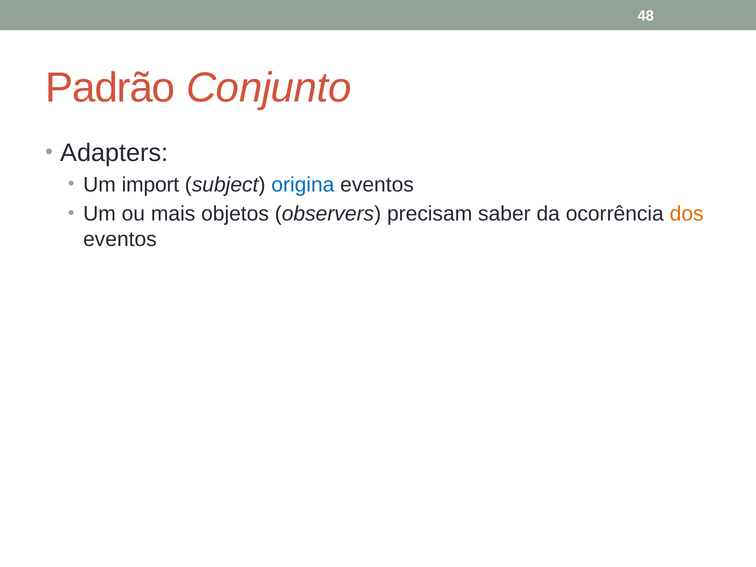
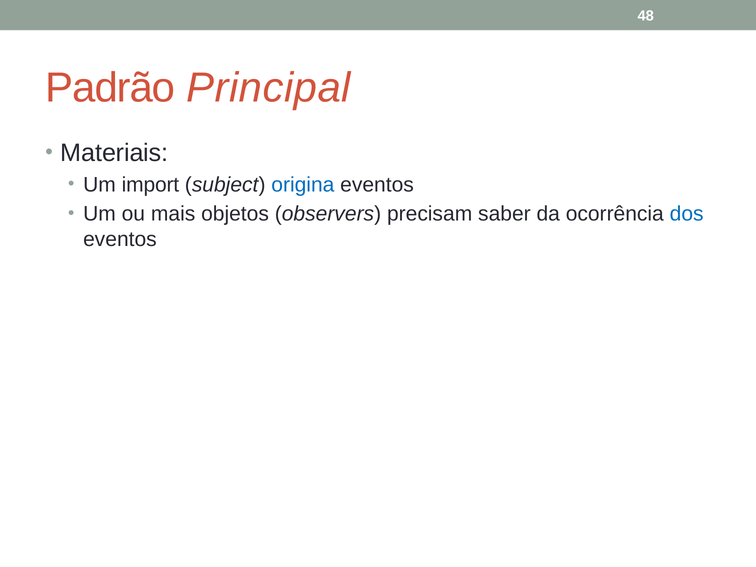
Conjunto: Conjunto -> Principal (268, 88)
Adapters: Adapters -> Materiais (114, 153)
dos colour: orange -> blue (687, 214)
